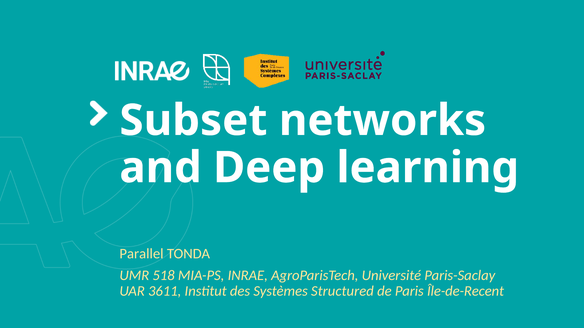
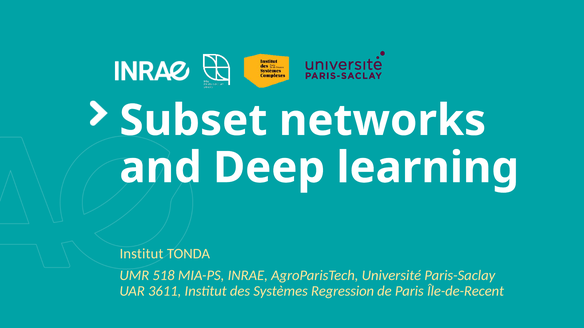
Parallel: Parallel -> Institut (141, 254)
Structured: Structured -> Regression (343, 292)
